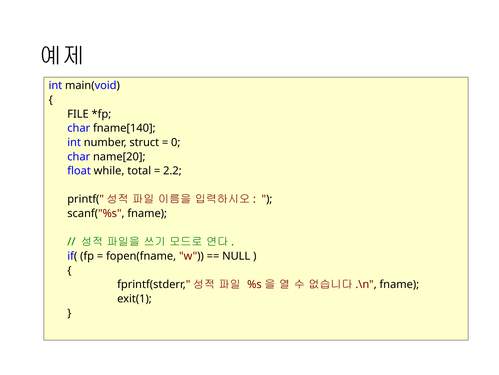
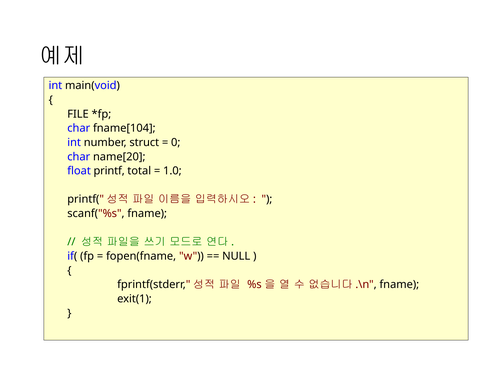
fname[140: fname[140 -> fname[104 (124, 128)
while: while -> printf (109, 171)
2.2: 2.2 -> 1.0 (172, 171)
